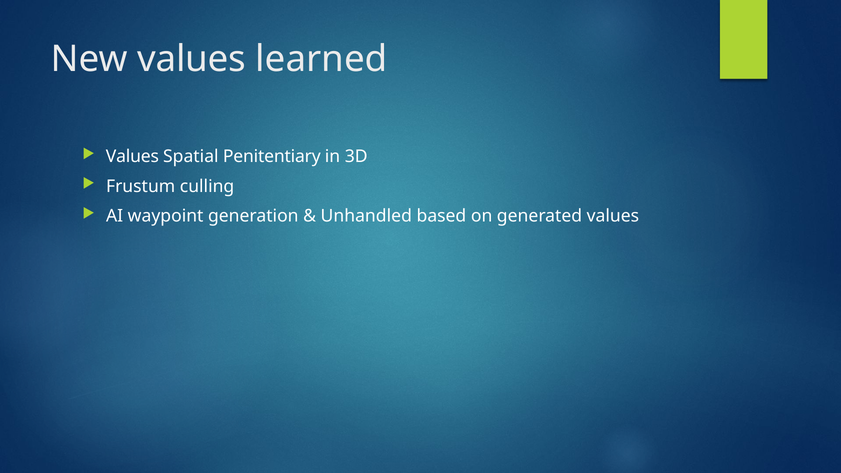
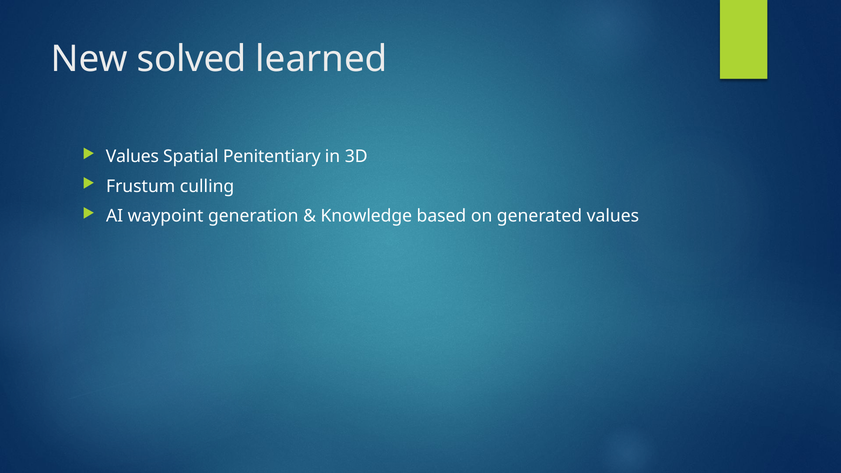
New values: values -> solved (192, 59)
Unhandled: Unhandled -> Knowledge (366, 216)
